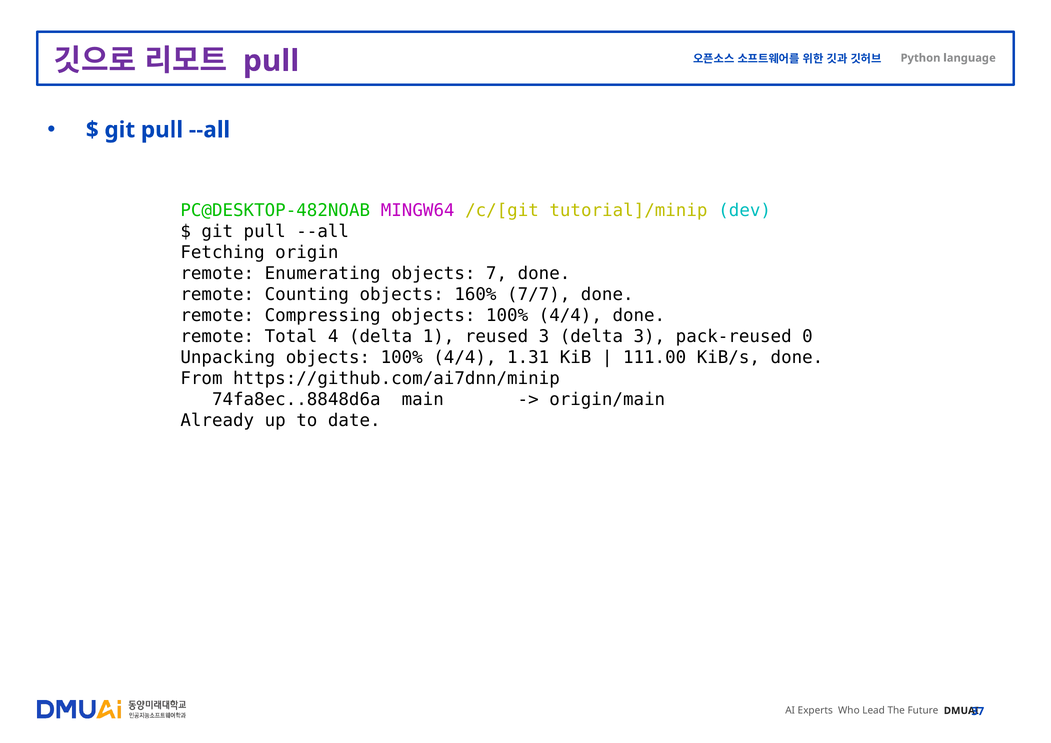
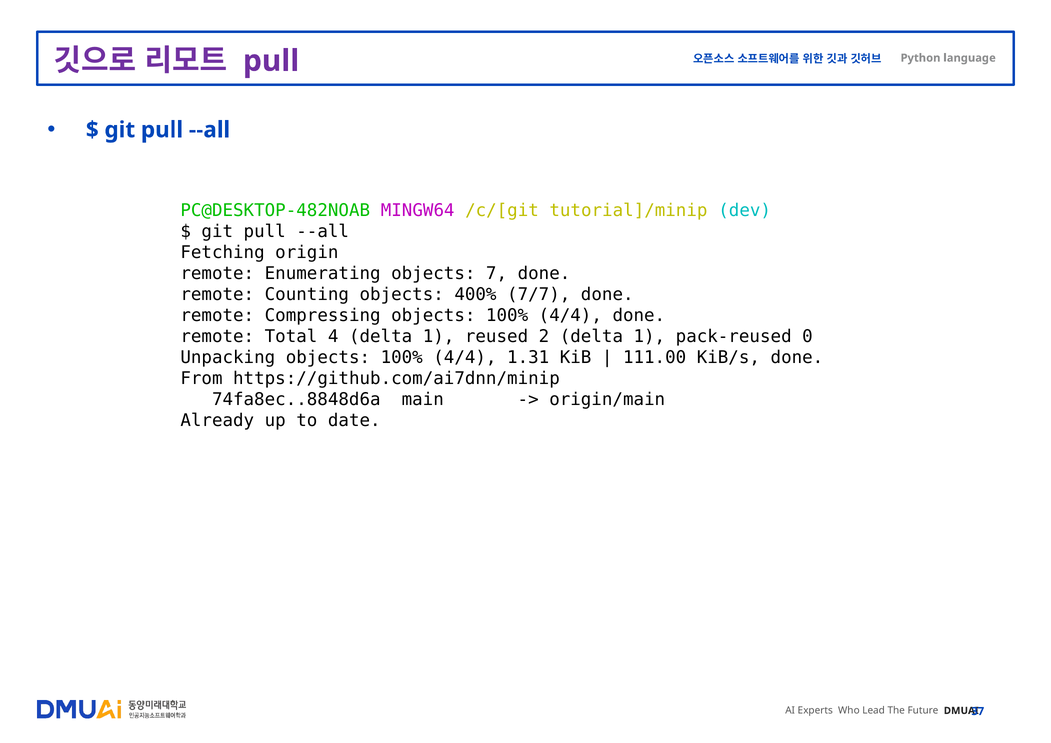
160%: 160% -> 400% (475, 295)
reused 3: 3 -> 2 (544, 337)
3: 3 -> 1 (649, 337)
